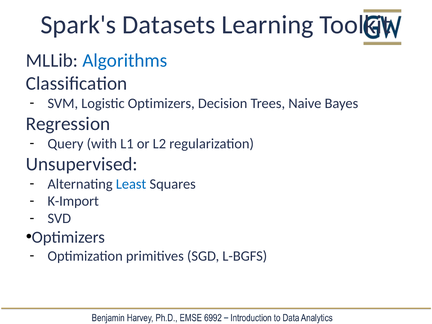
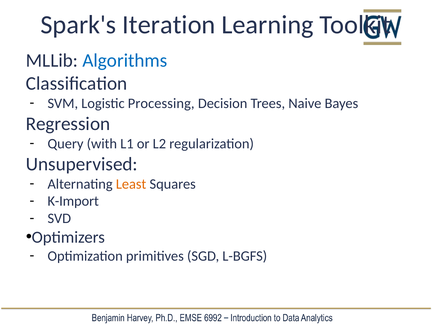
Datasets: Datasets -> Iteration (169, 25)
Logistic Optimizers: Optimizers -> Processing (161, 103)
Least colour: blue -> orange (131, 184)
